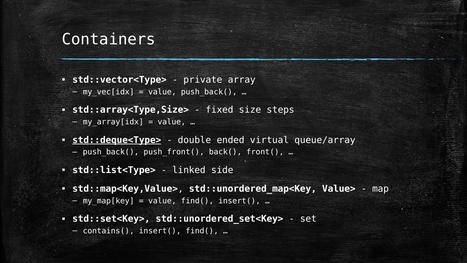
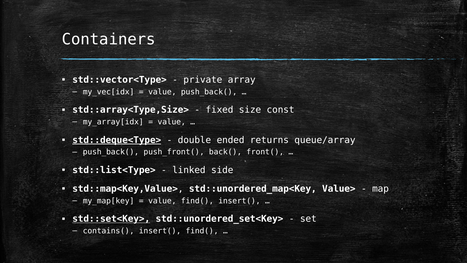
steps: steps -> const (281, 110)
virtual: virtual -> returns (269, 140)
std::set<Key> underline: none -> present (111, 219)
